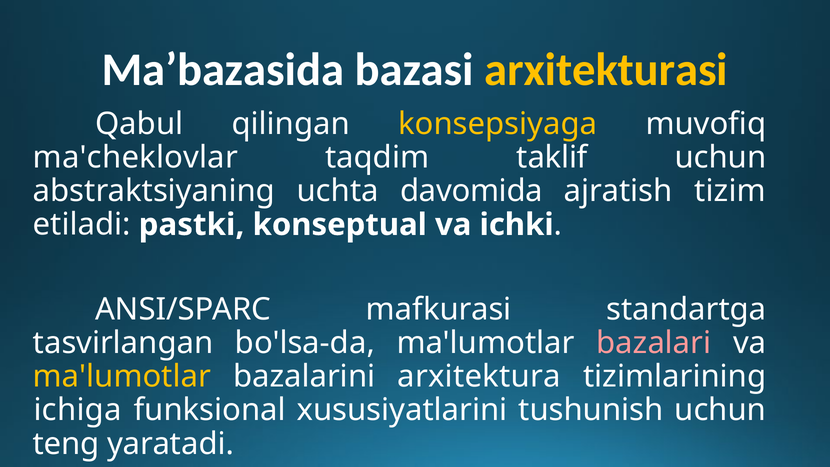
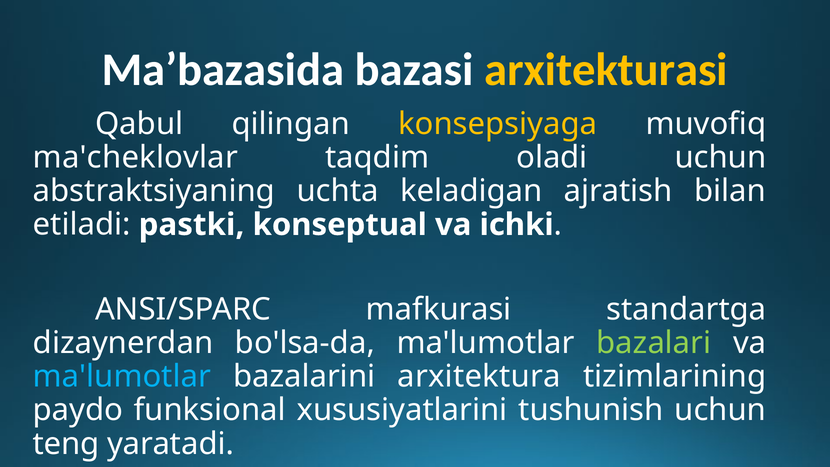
taklif: taklif -> oladi (552, 157)
davomida: davomida -> keladigan (471, 191)
tizim: tizim -> bilan (730, 191)
tasvirlangan: tasvirlangan -> dizaynerdan (123, 343)
bazalari colour: pink -> light green (654, 343)
ma'lumotlar colour: yellow -> light blue (122, 376)
ichiga: ichiga -> paydo (78, 410)
